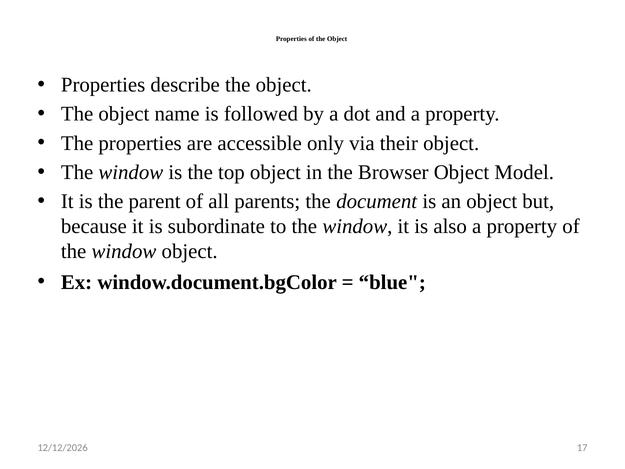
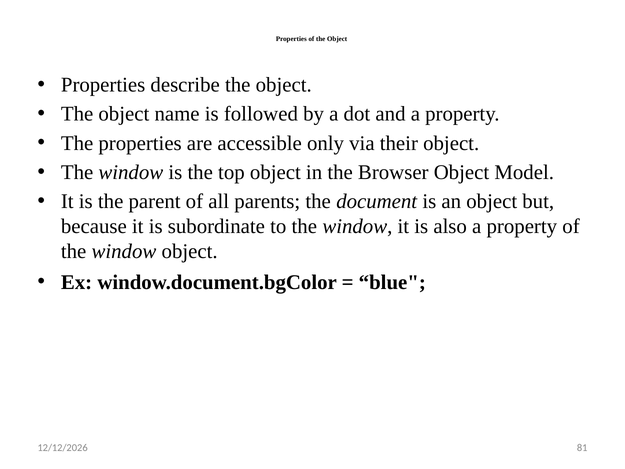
17: 17 -> 81 (582, 448)
